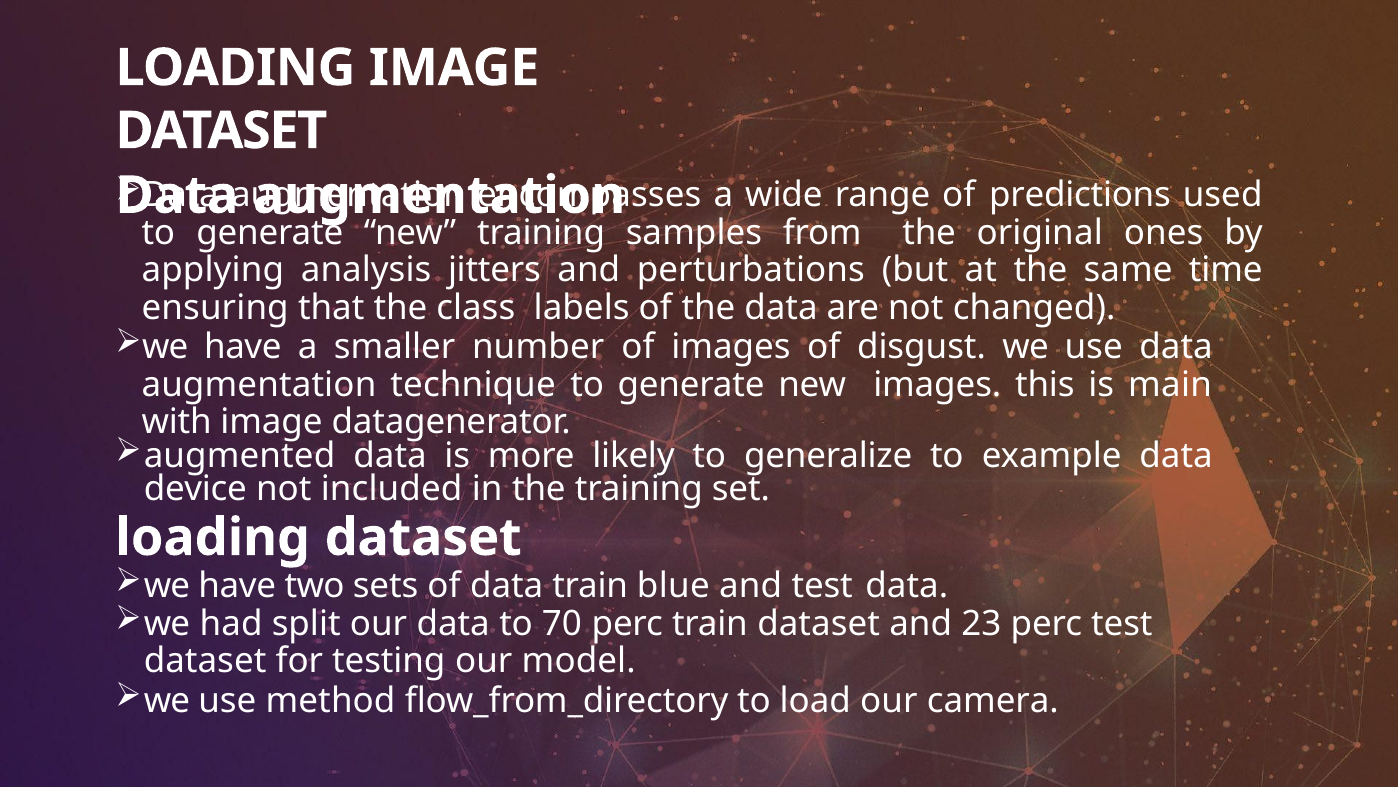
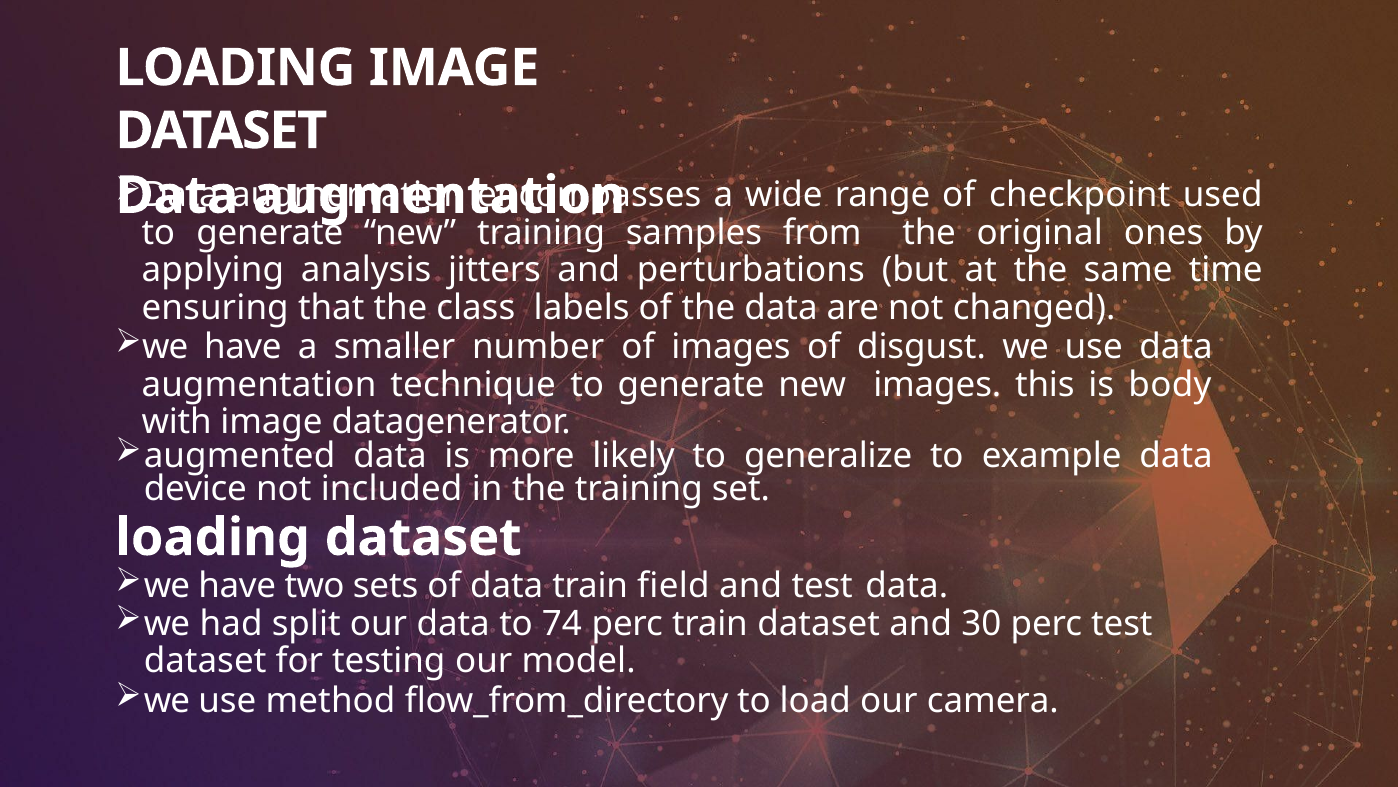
predictions: predictions -> checkpoint (1080, 195)
main: main -> body (1170, 384)
blue: blue -> field (673, 585)
70: 70 -> 74 (562, 623)
23: 23 -> 30 (981, 623)
